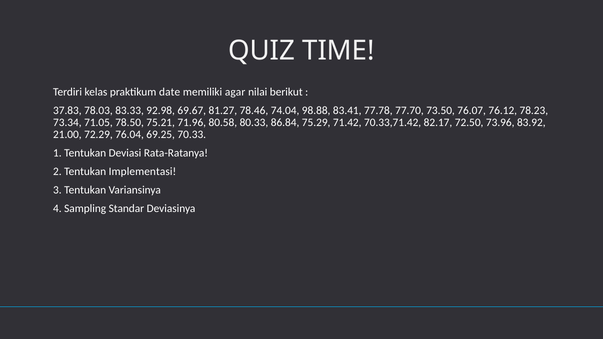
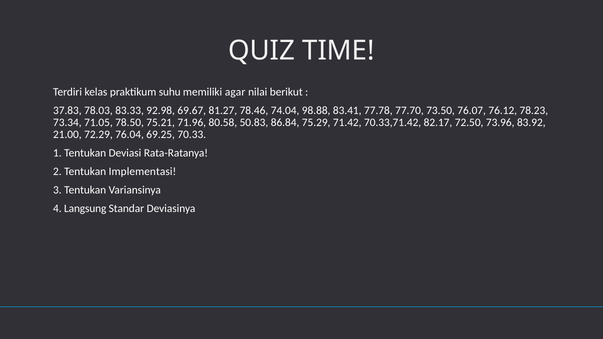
date: date -> suhu (170, 92)
80.33: 80.33 -> 50.83 (254, 123)
Sampling: Sampling -> Langsung (85, 209)
